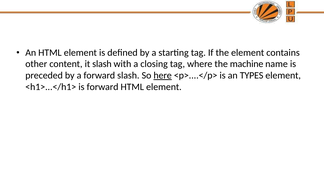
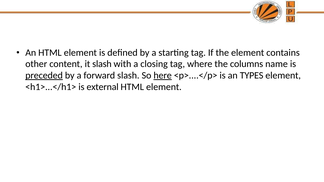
machine: machine -> columns (247, 64)
preceded underline: none -> present (44, 76)
is forward: forward -> external (103, 87)
